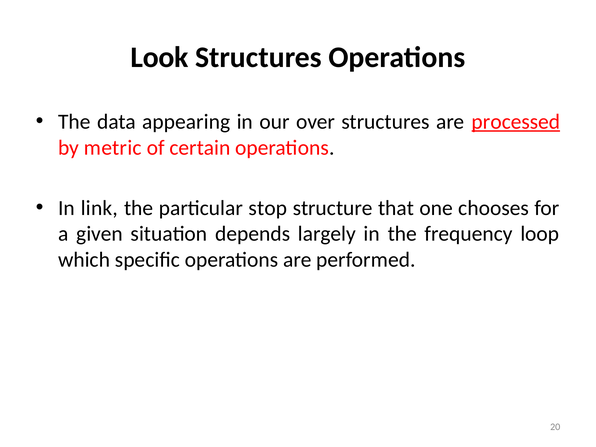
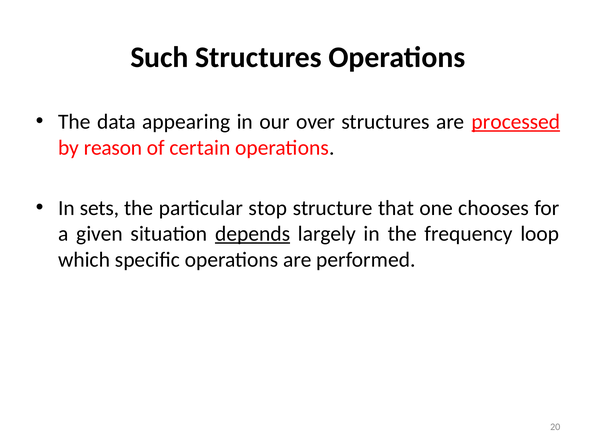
Look: Look -> Such (159, 57)
metric: metric -> reason (113, 148)
link: link -> sets (100, 208)
depends underline: none -> present (253, 234)
